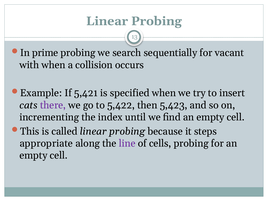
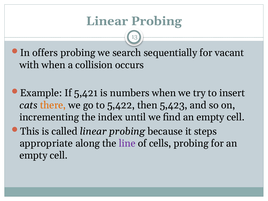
prime: prime -> offers (45, 53)
specified: specified -> numbers (130, 93)
there colour: purple -> orange (53, 105)
